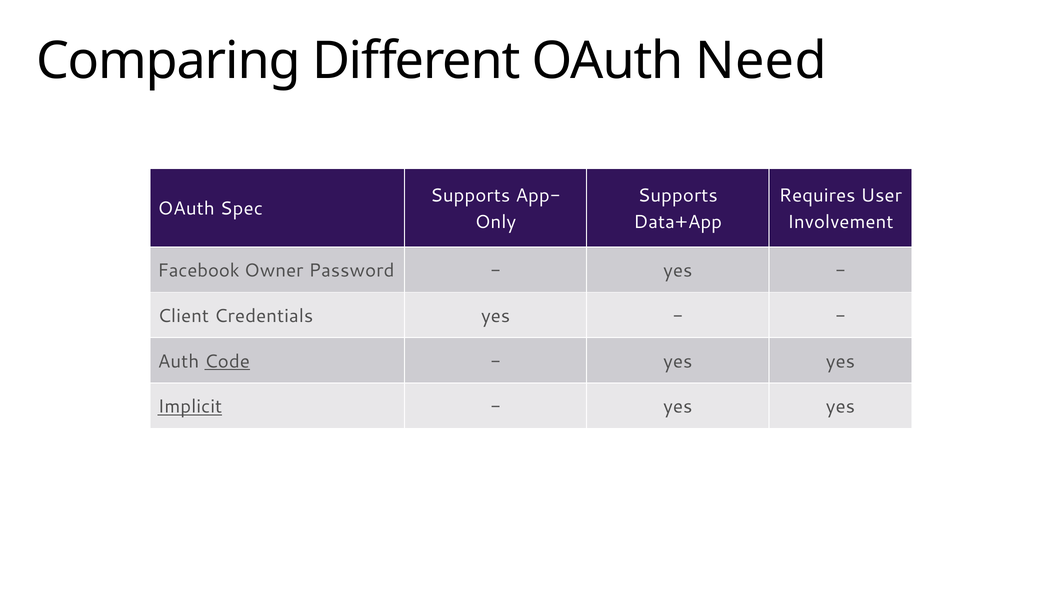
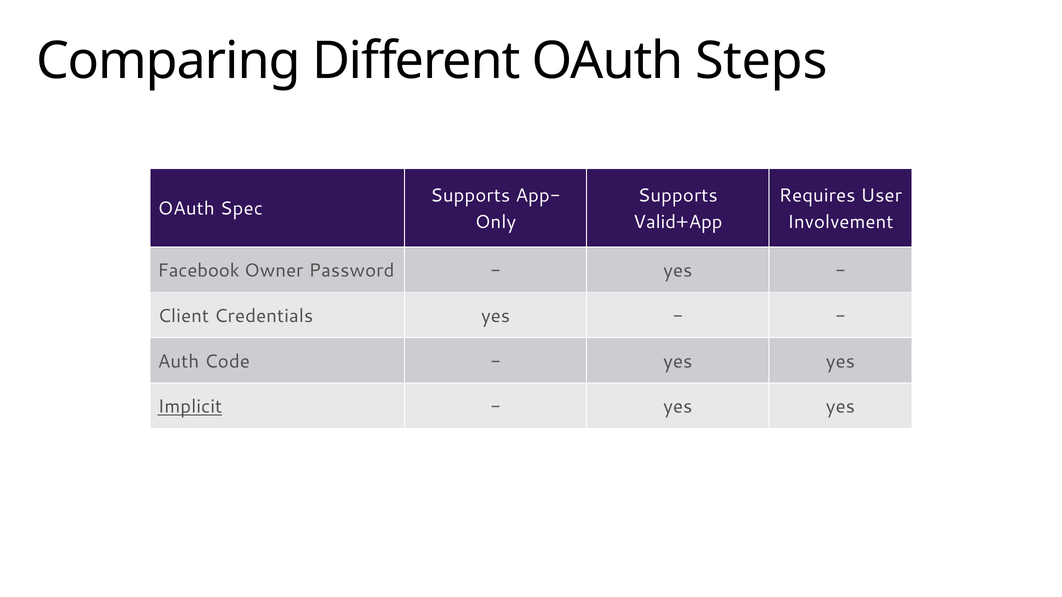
Need: Need -> Steps (761, 61)
Data+App: Data+App -> Valid+App (678, 222)
Code underline: present -> none (227, 362)
